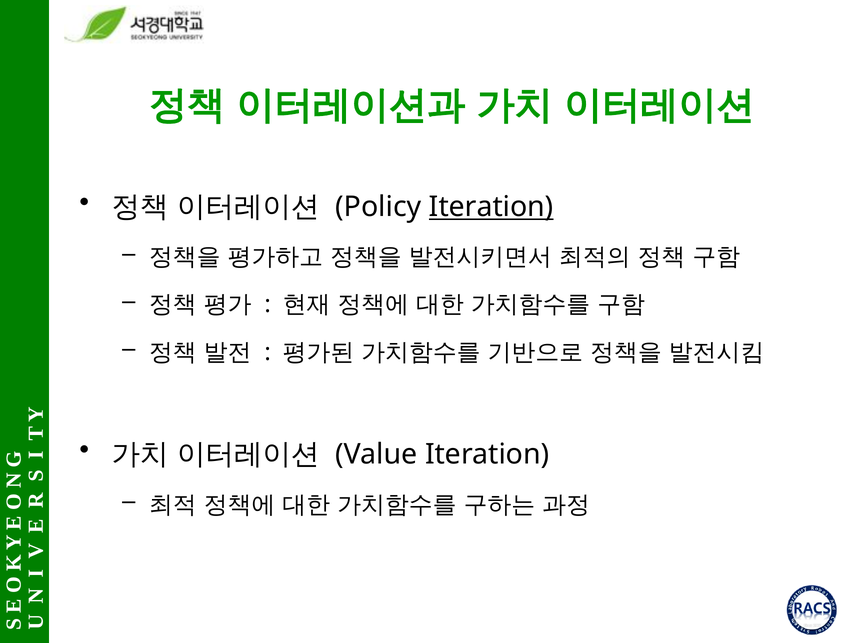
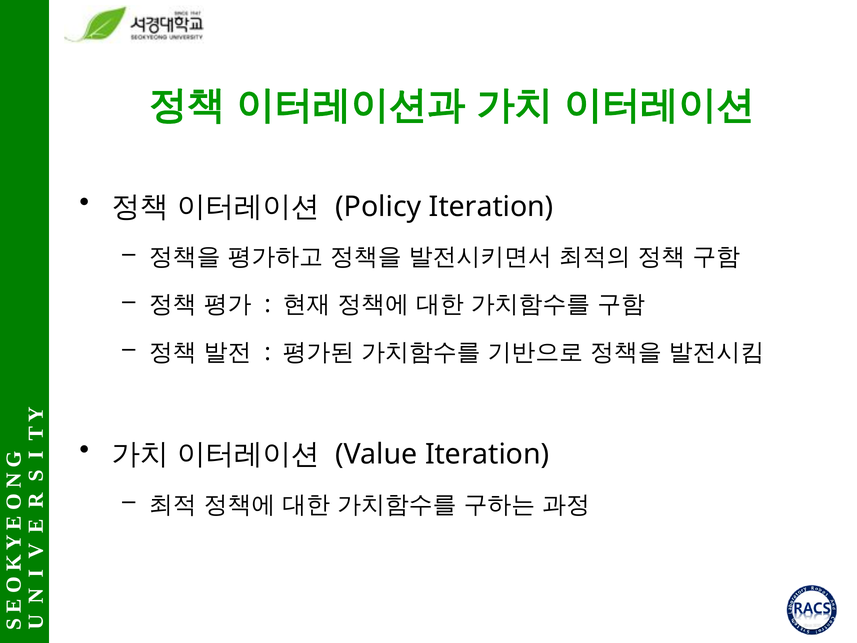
Iteration underline: present -> none (491, 207)
